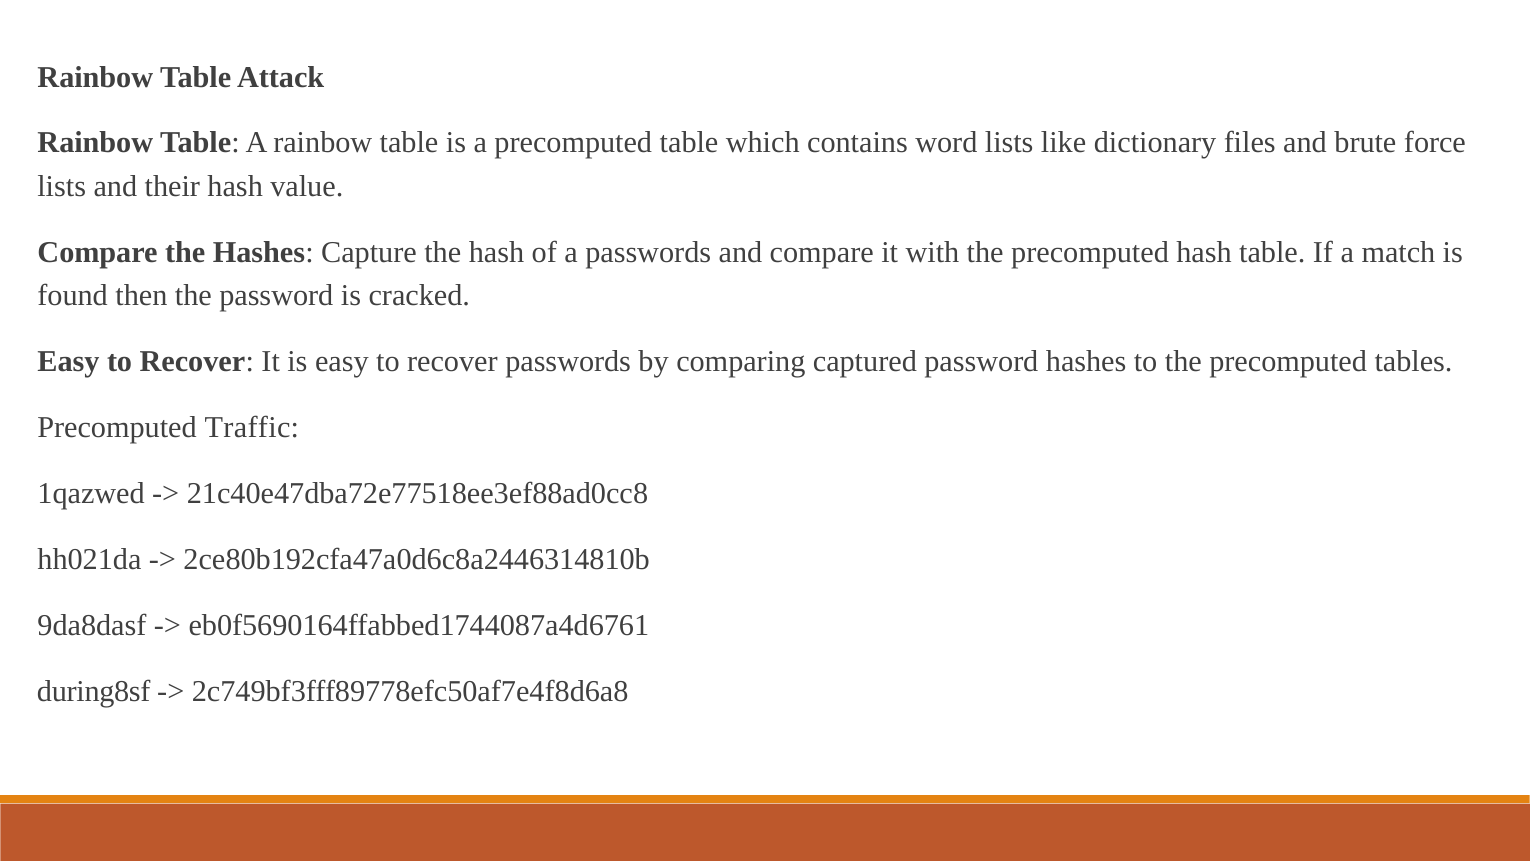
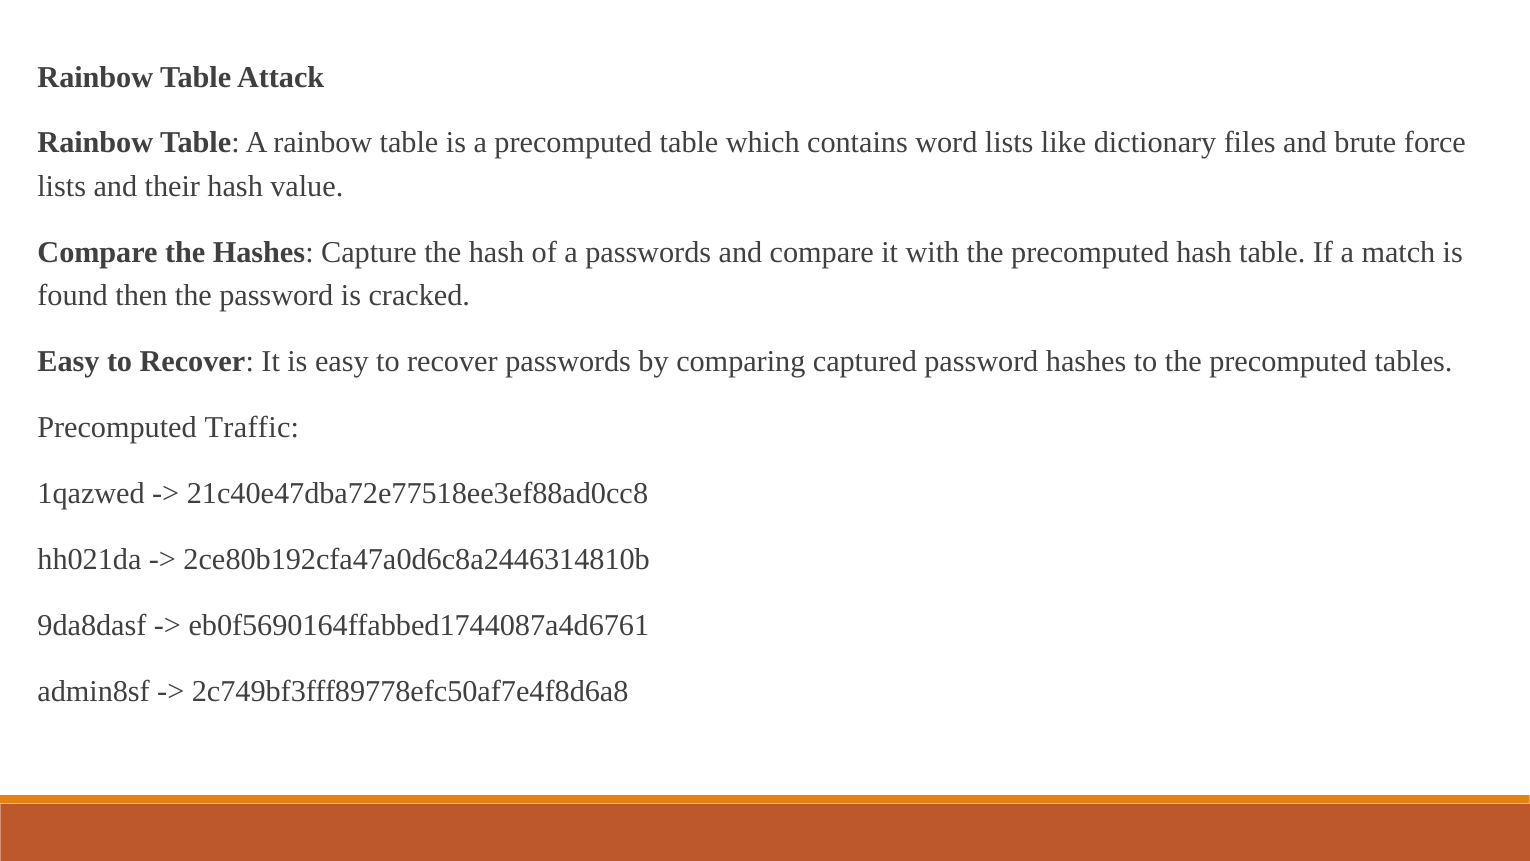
during8sf: during8sf -> admin8sf (94, 691)
